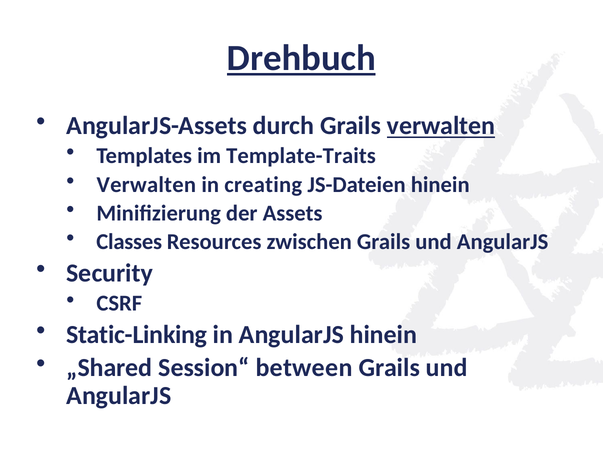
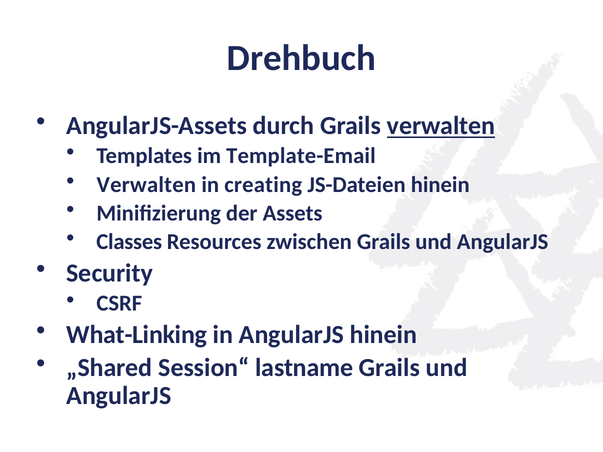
Drehbuch underline: present -> none (301, 58)
Template-Traits: Template-Traits -> Template-Email (301, 156)
Static-Linking: Static-Linking -> What-Linking (137, 335)
between: between -> lastname (304, 368)
